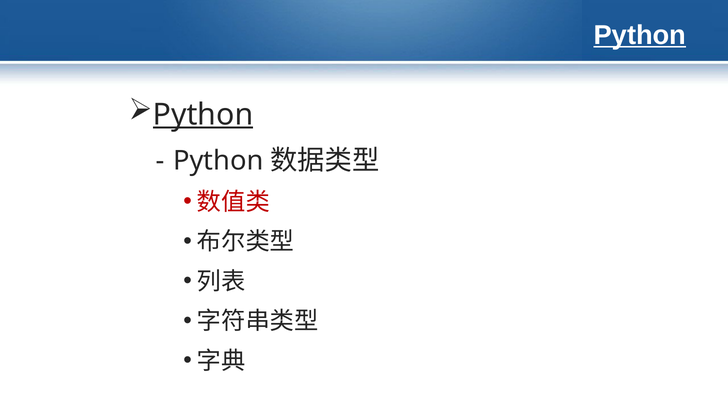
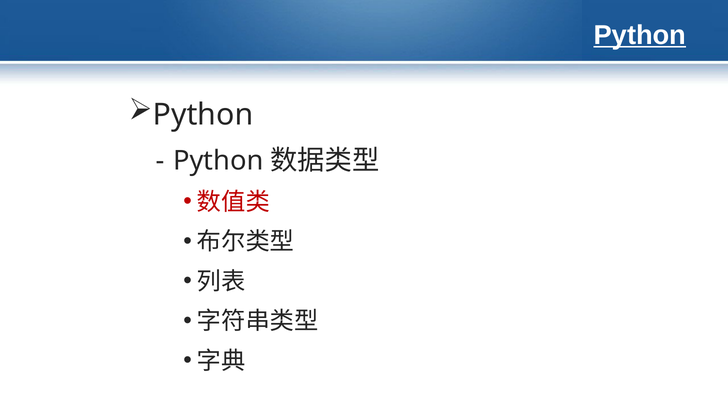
Python underline: present -> none (203, 115)
